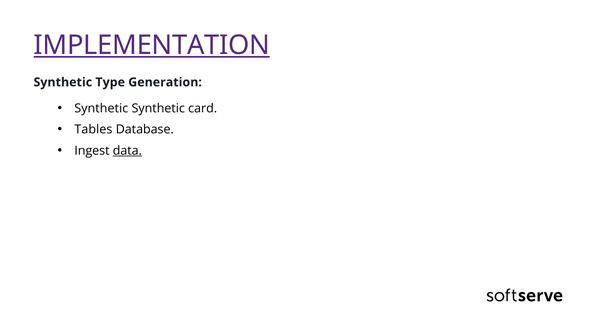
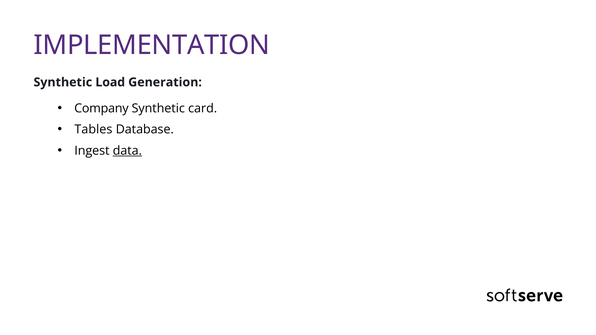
IMPLEMENTATION underline: present -> none (152, 45)
Type: Type -> Load (110, 82)
Synthetic: Synthetic -> Company (101, 109)
